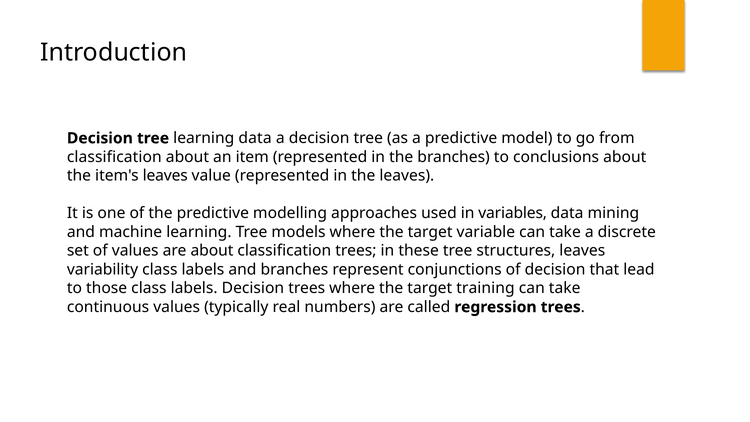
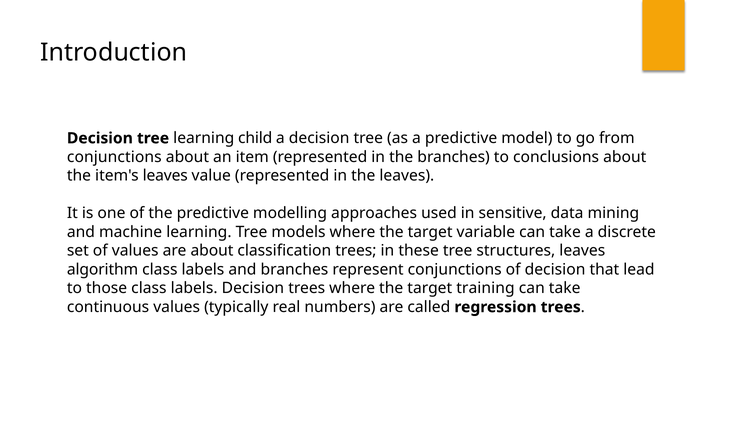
learning data: data -> child (255, 138)
classification: classification -> conjunctions (114, 157)
variables: variables -> sensitive (513, 213)
variability: variability -> algorithm (103, 269)
